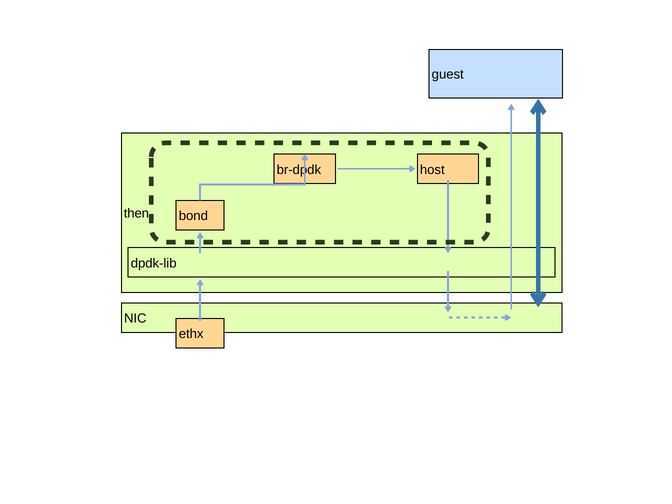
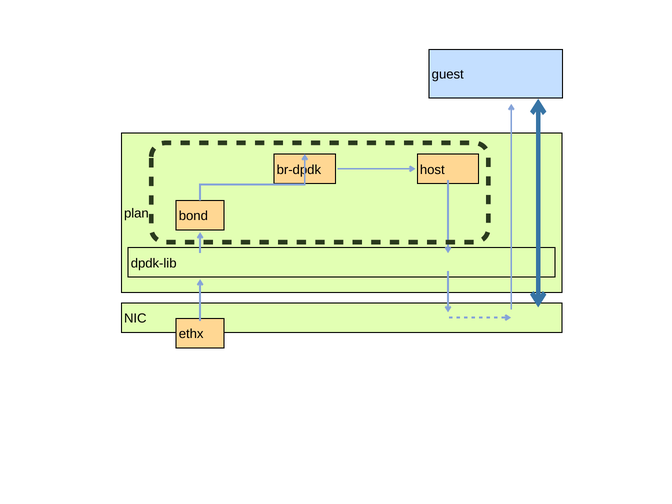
then: then -> plan (136, 214)
